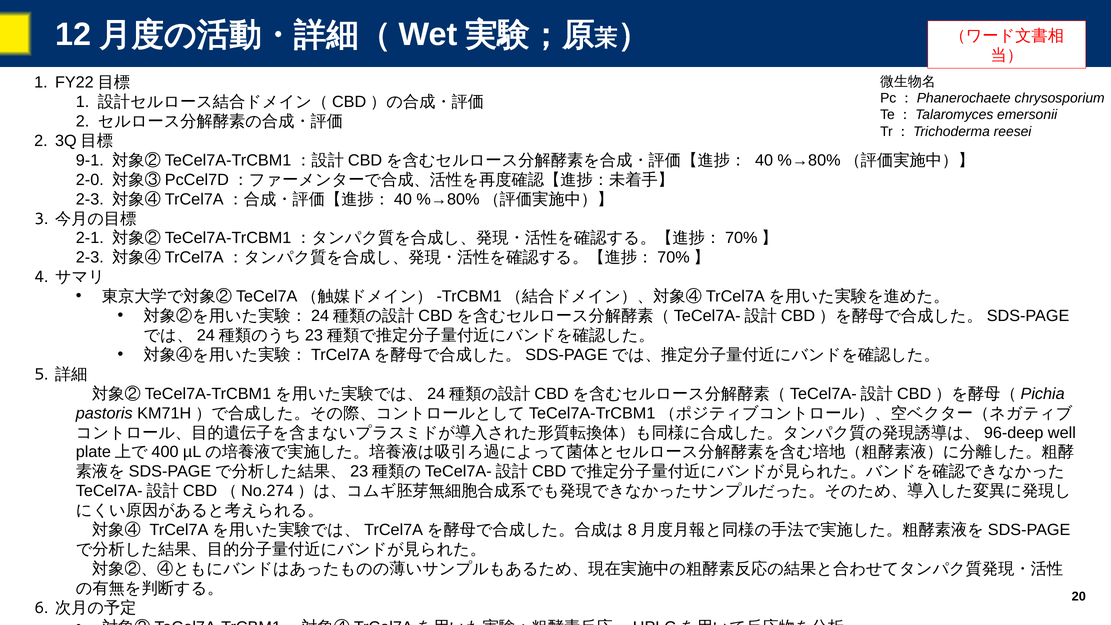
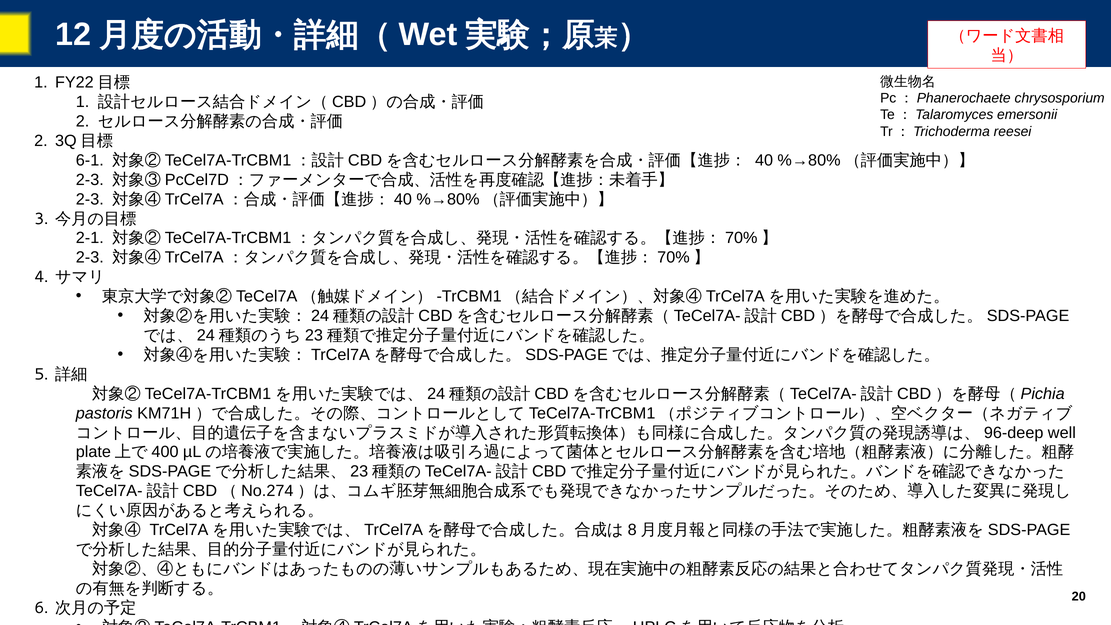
9-1: 9-1 -> 6-1 (90, 160)
2-0: 2-0 -> 2-3 (90, 180)
